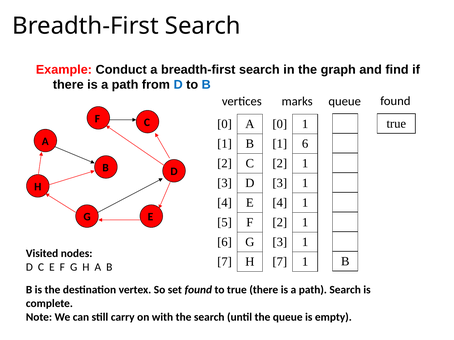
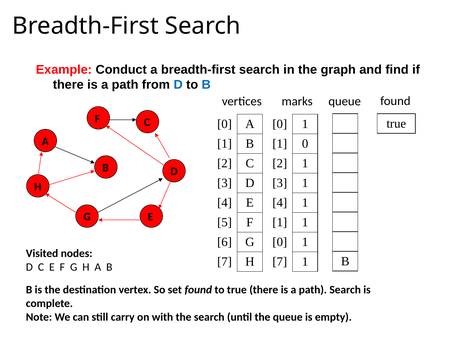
6: 6 -> 0 (305, 144)
2: 2 -> 1 (280, 223)
3: 3 -> 0 (280, 242)
